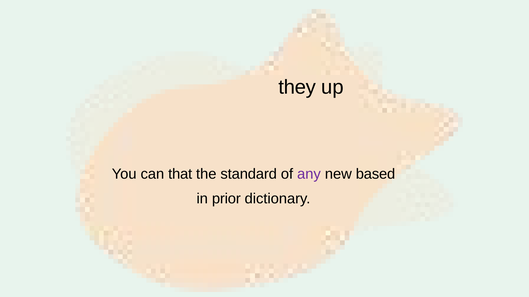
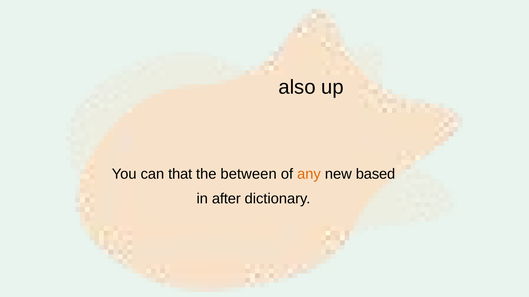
they: they -> also (297, 87)
standard: standard -> between (249, 174)
any colour: purple -> orange (309, 174)
prior: prior -> after (226, 199)
